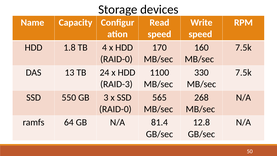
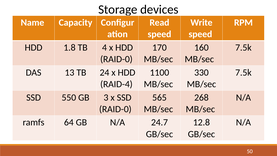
RAID-3: RAID-3 -> RAID-4 (116, 84)
81.4: 81.4 -> 24.7 (159, 122)
